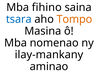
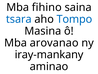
Tompo colour: orange -> blue (74, 19)
nomenao: nomenao -> arovanao (54, 43)
ilay-mankany: ilay-mankany -> iray-mankany (49, 54)
